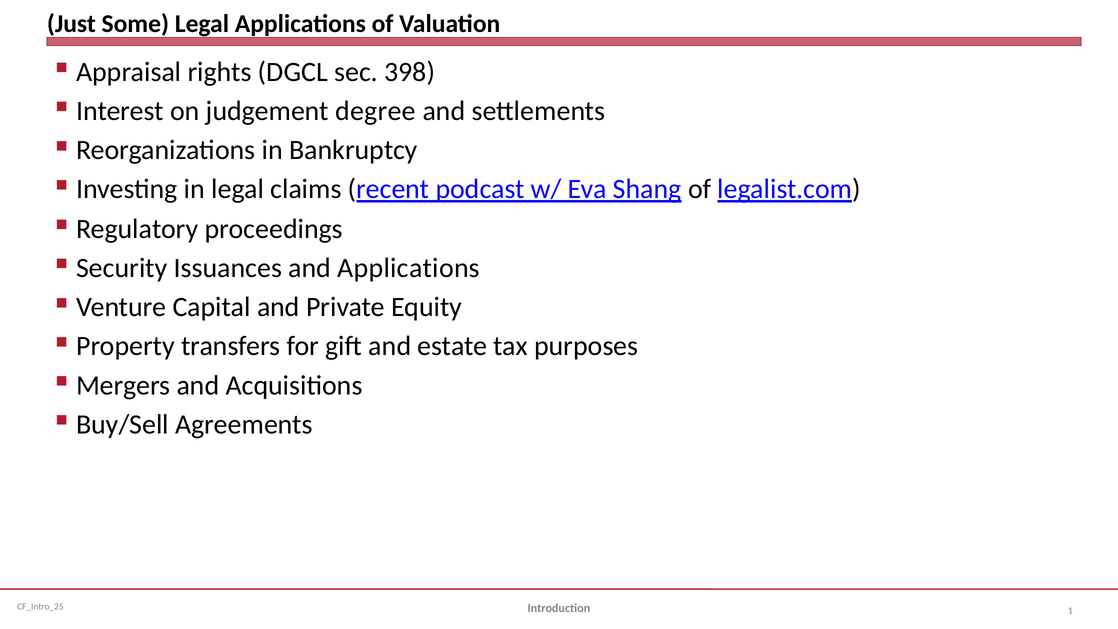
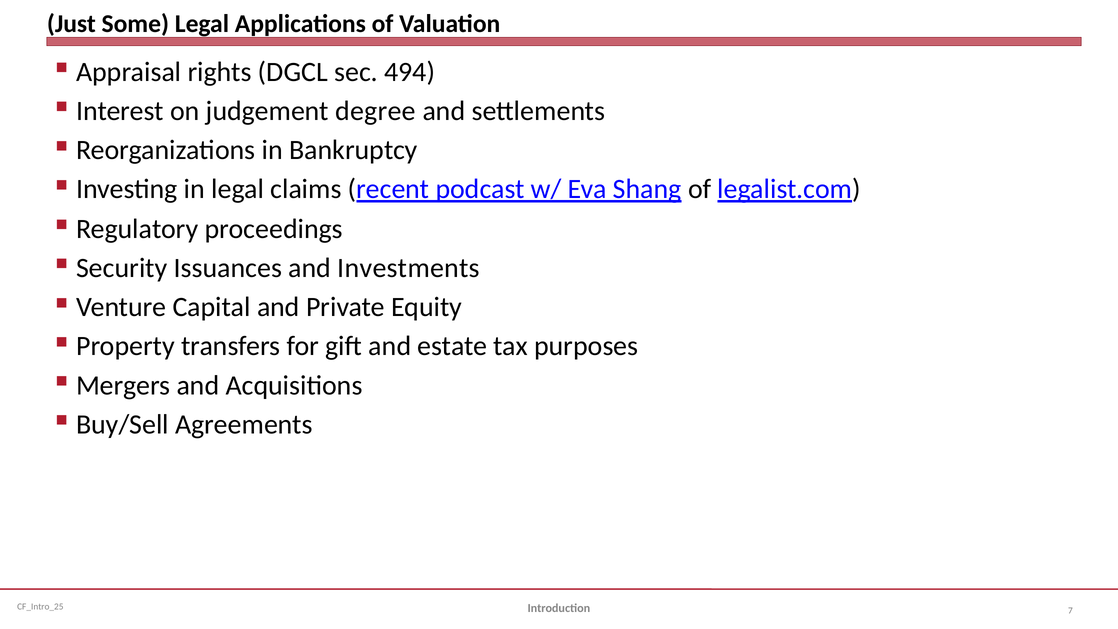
398: 398 -> 494 (410, 72)
and Applications: Applications -> Investments (409, 268)
1: 1 -> 7 (1070, 611)
